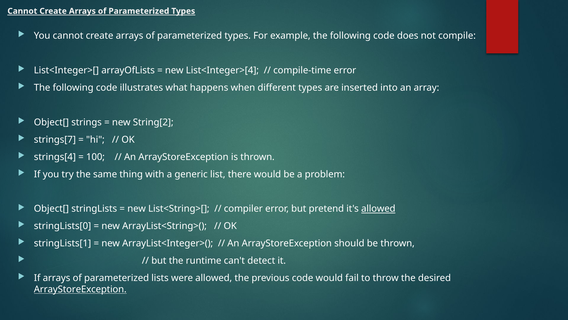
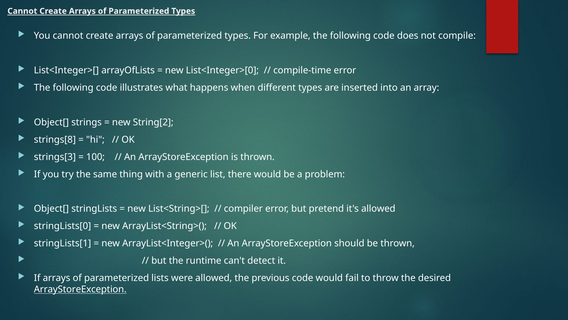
List<Integer>[4: List<Integer>[4 -> List<Integer>[0 (222, 70)
strings[7: strings[7 -> strings[8 (55, 139)
strings[4: strings[4 -> strings[3 (55, 157)
allowed underline: present -> none (378, 209)
